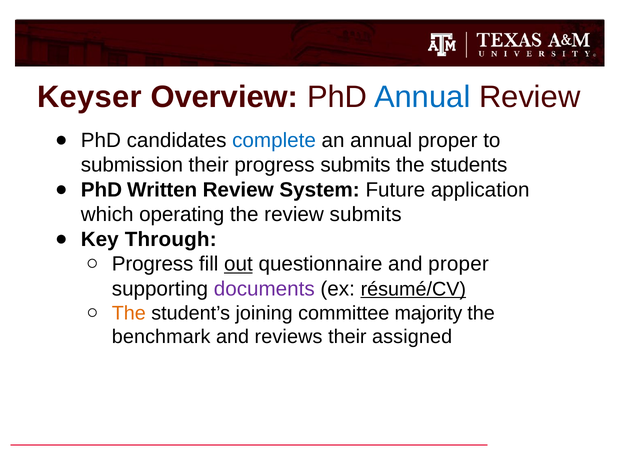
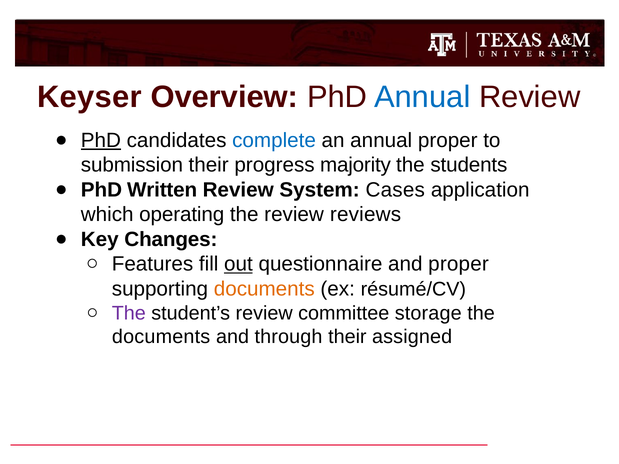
PhD underline: none -> present (101, 140)
progress submits: submits -> majority (355, 165)
Future: Future -> Cases (395, 190)
review submits: submits -> reviews (366, 215)
Through: Through -> Changes (171, 239)
Progress: Progress -> Features (153, 264)
documents colour: purple -> orange (264, 289)
résumé/CV underline: present -> none (413, 289)
The colour: orange -> purple (129, 313)
student’s joining: joining -> review (264, 313)
majority: majority -> storage (428, 313)
benchmark: benchmark -> documents (161, 337)
reviews: reviews -> through (289, 337)
